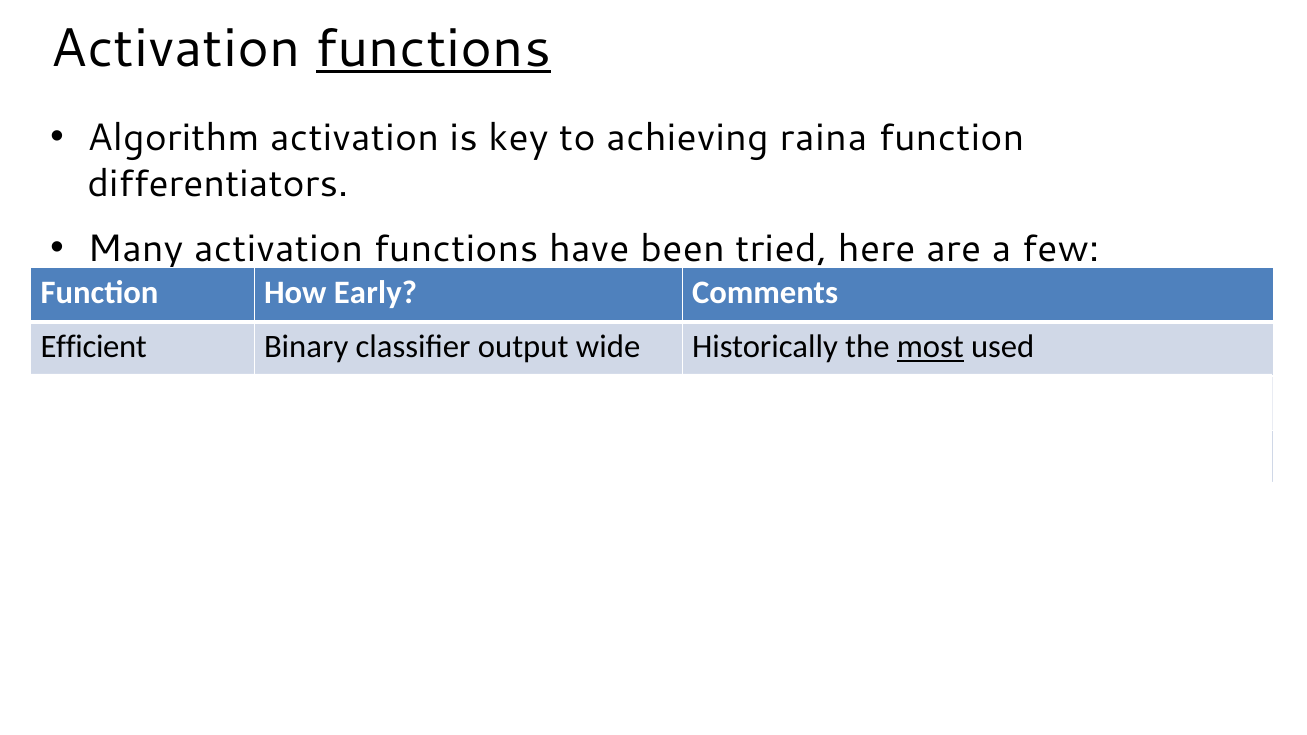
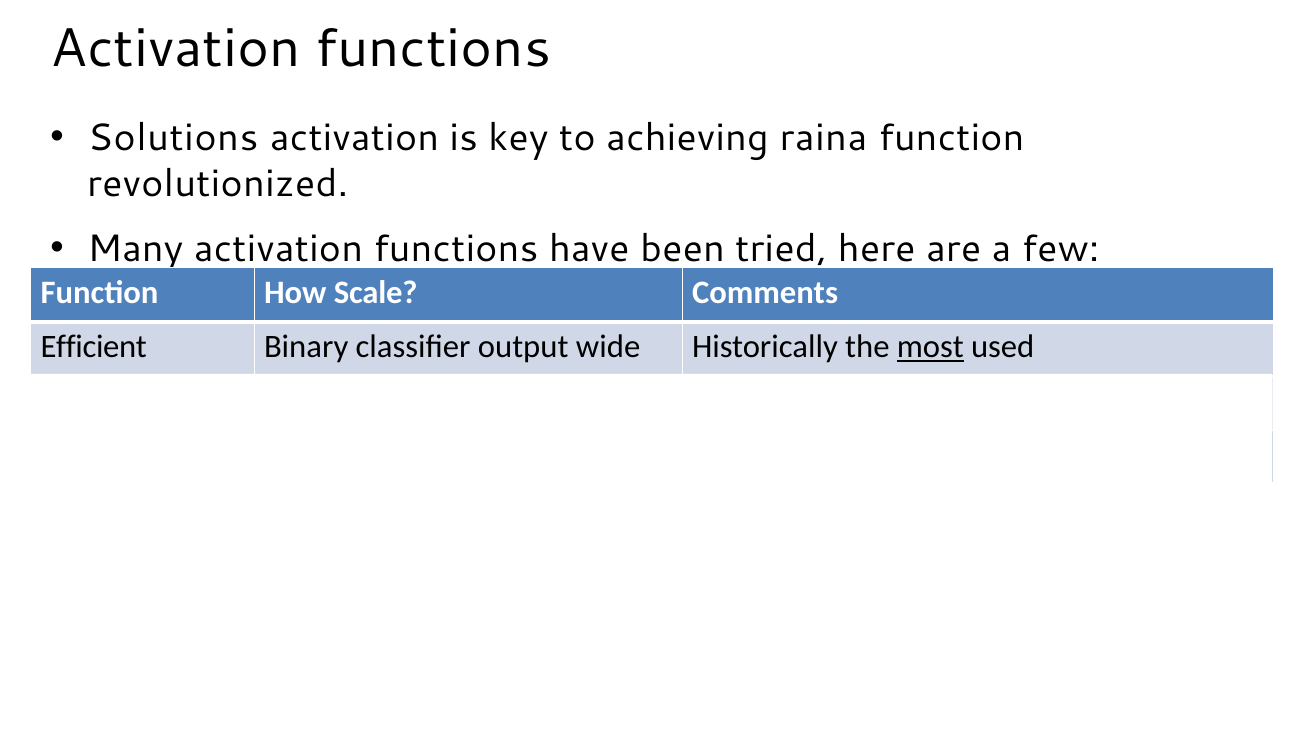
functions underline: present -> none (433, 48)
Algorithm: Algorithm -> Solutions (173, 138)
differentiators: differentiators -> revolutionized (218, 184)
Early: Early -> Scale (376, 293)
